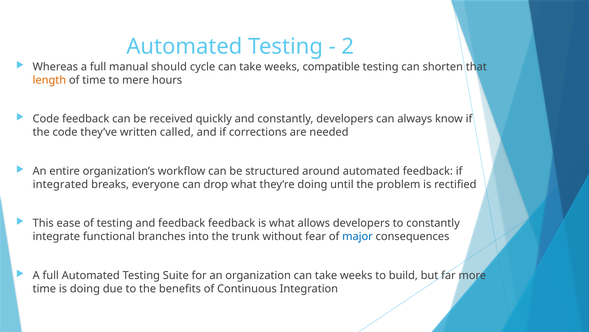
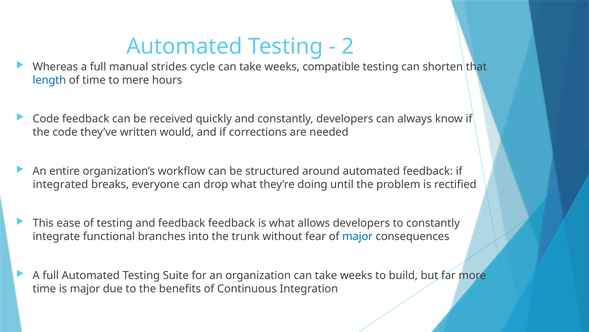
should: should -> strides (169, 67)
length colour: orange -> blue (49, 80)
called: called -> would (177, 132)
is doing: doing -> major (85, 288)
